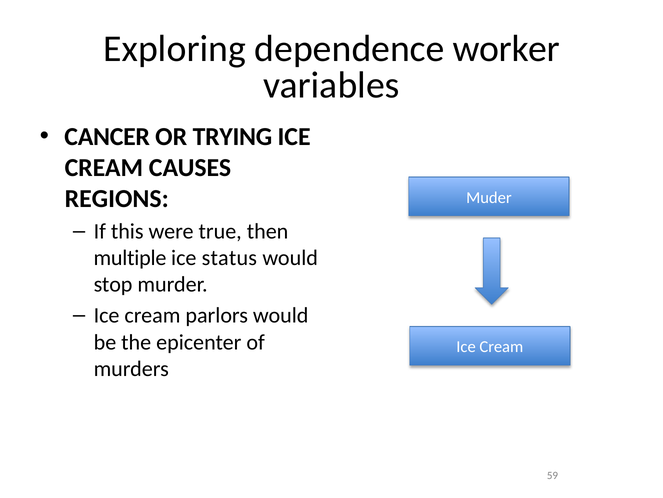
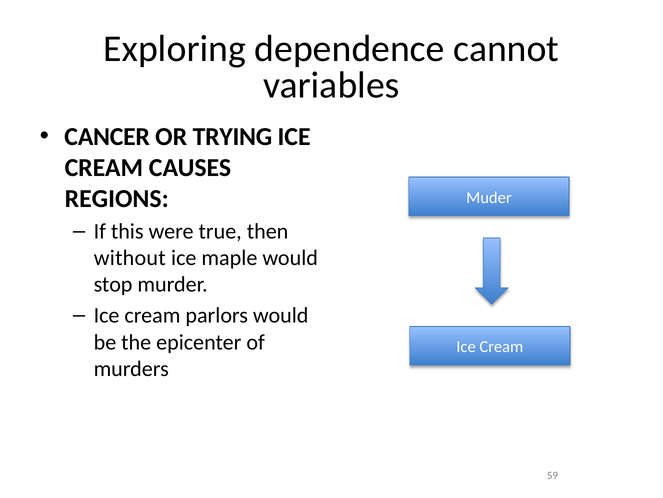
worker: worker -> cannot (506, 49)
multiple: multiple -> without (130, 258)
status: status -> maple (229, 258)
